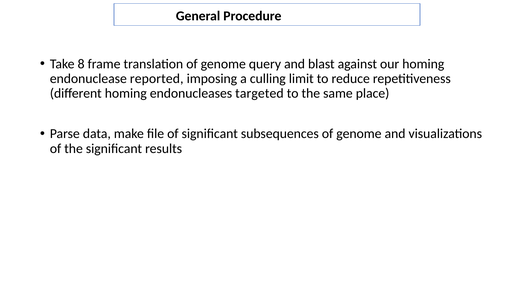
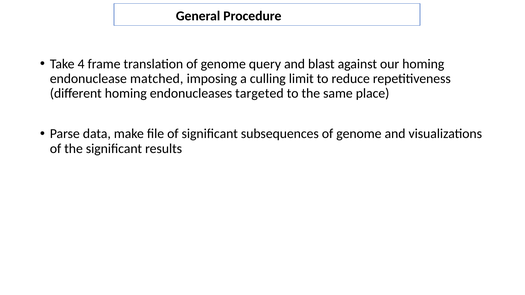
8: 8 -> 4 (81, 64)
reported: reported -> matched (157, 79)
